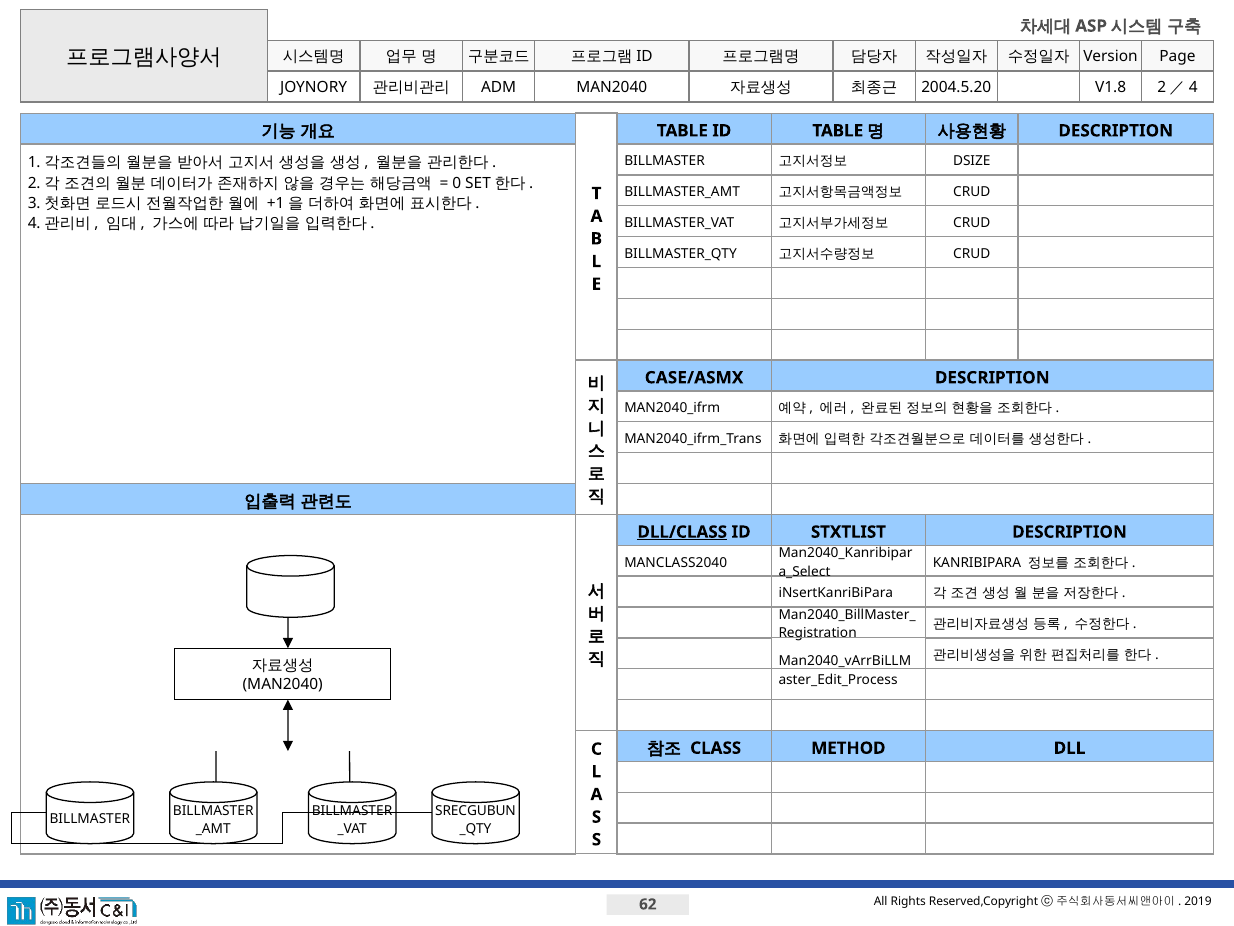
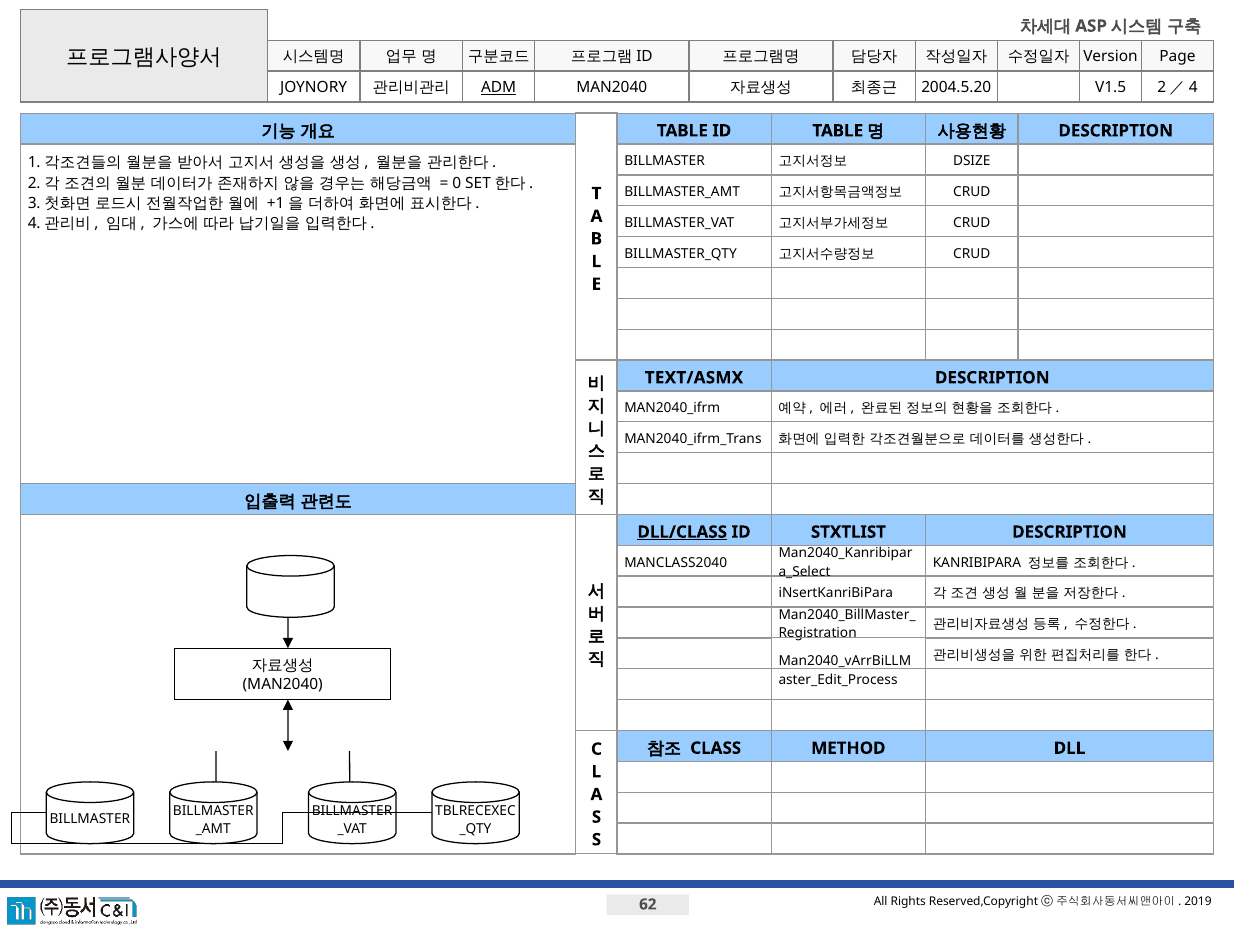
V1.8: V1.8 -> V1.5 (1111, 88)
ADM underline: none -> present (499, 88)
CASE/ASMX: CASE/ASMX -> TEXT/ASMX (694, 378)
SRECGUBUN: SRECGUBUN -> TBLRECEXEC (475, 810)
